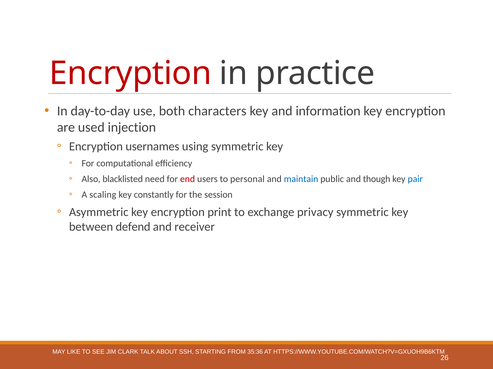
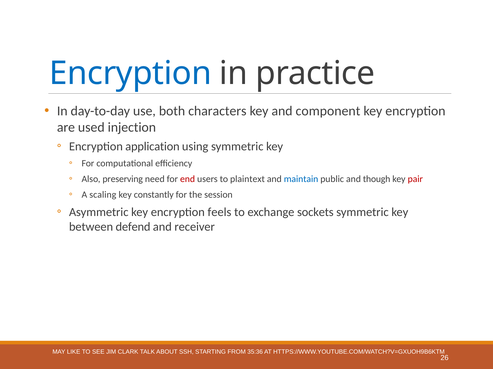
Encryption colour: red -> blue (131, 74)
information: information -> component (328, 111)
usernames: usernames -> application (152, 147)
blacklisted: blacklisted -> preserving (123, 179)
personal: personal -> plaintext (247, 179)
pair colour: blue -> red (415, 179)
print: print -> feels (219, 212)
privacy: privacy -> sockets (315, 212)
